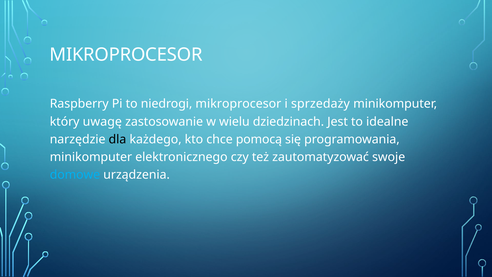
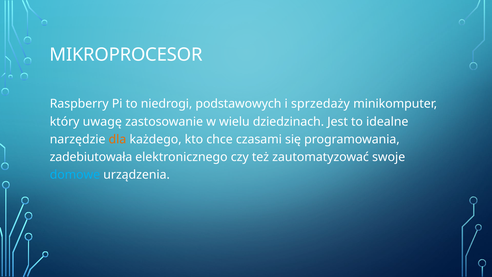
niedrogi mikroprocesor: mikroprocesor -> podstawowych (238, 104)
dla colour: black -> orange (117, 139)
pomocą: pomocą -> czasami (259, 139)
minikomputer: minikomputer -> zadebiutowała (91, 157)
